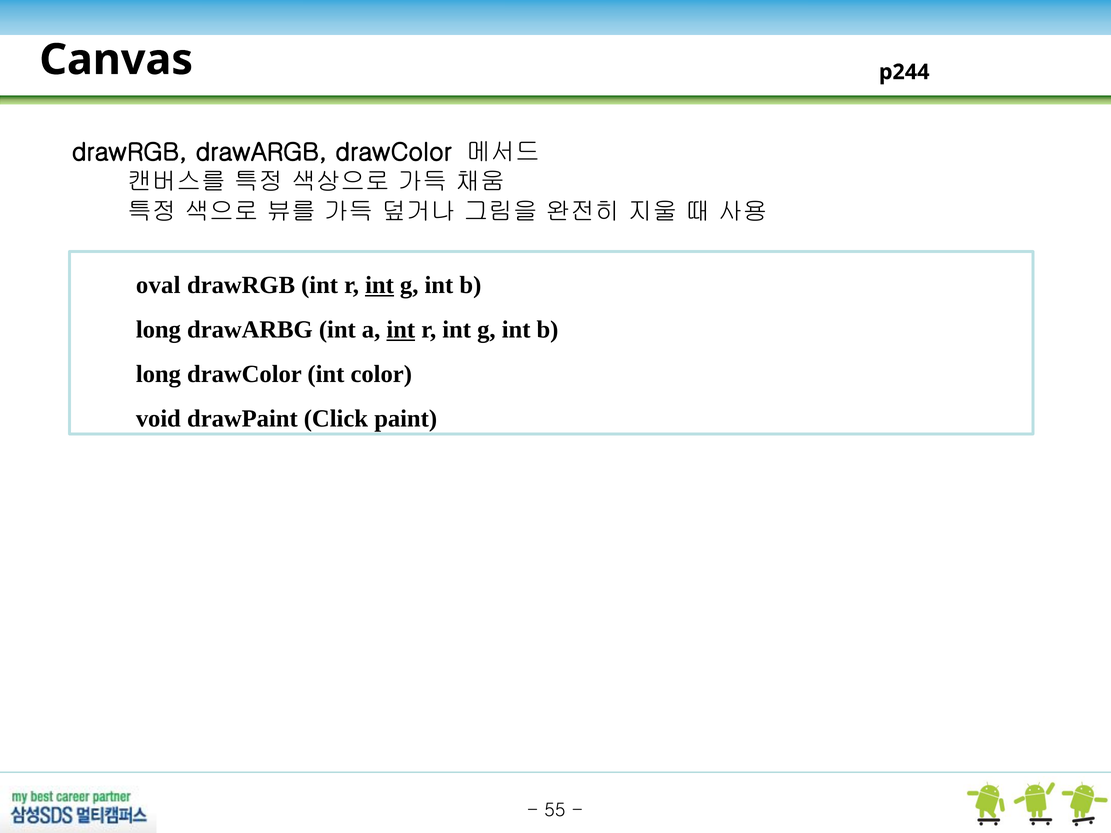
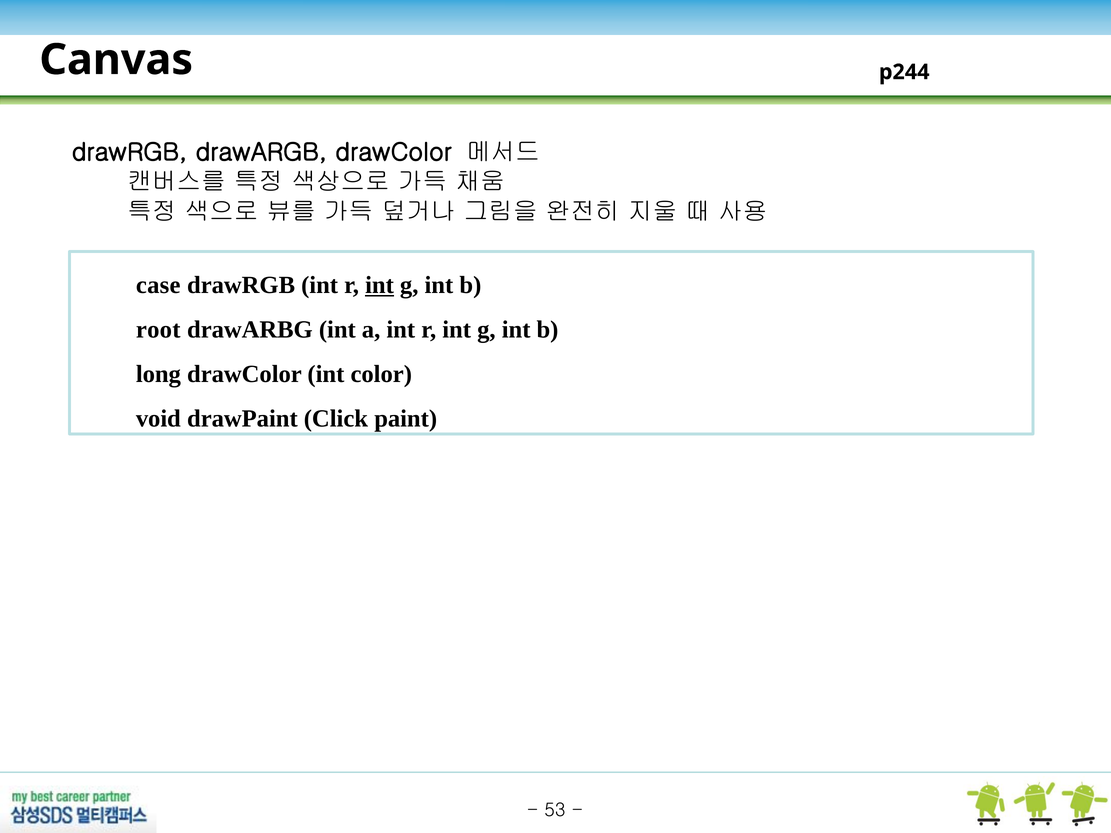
oval: oval -> case (158, 285)
long: long -> root (158, 330)
int underline: present -> none (401, 330)
55: 55 -> 53 (555, 811)
